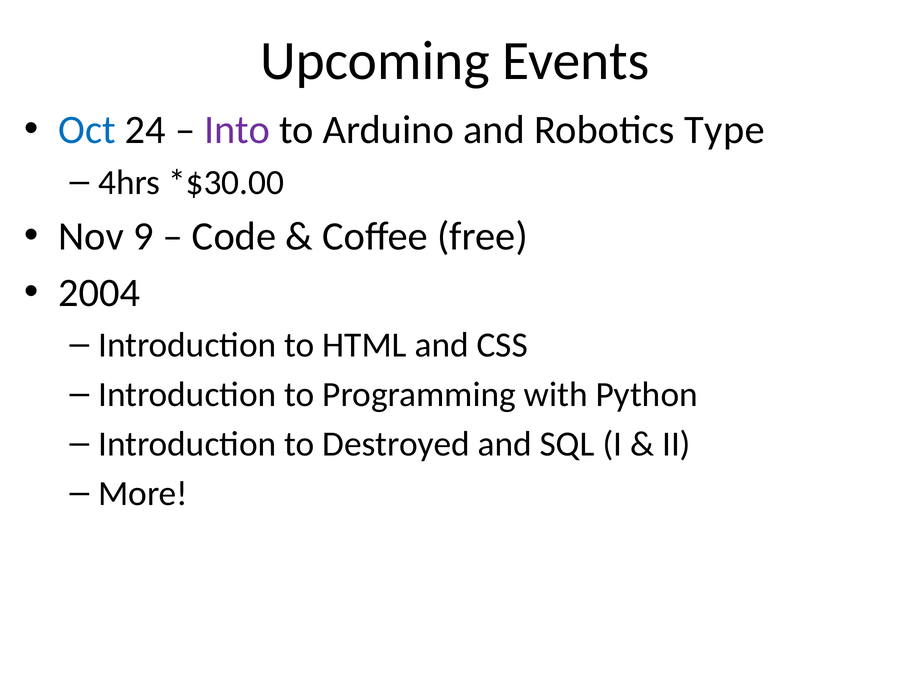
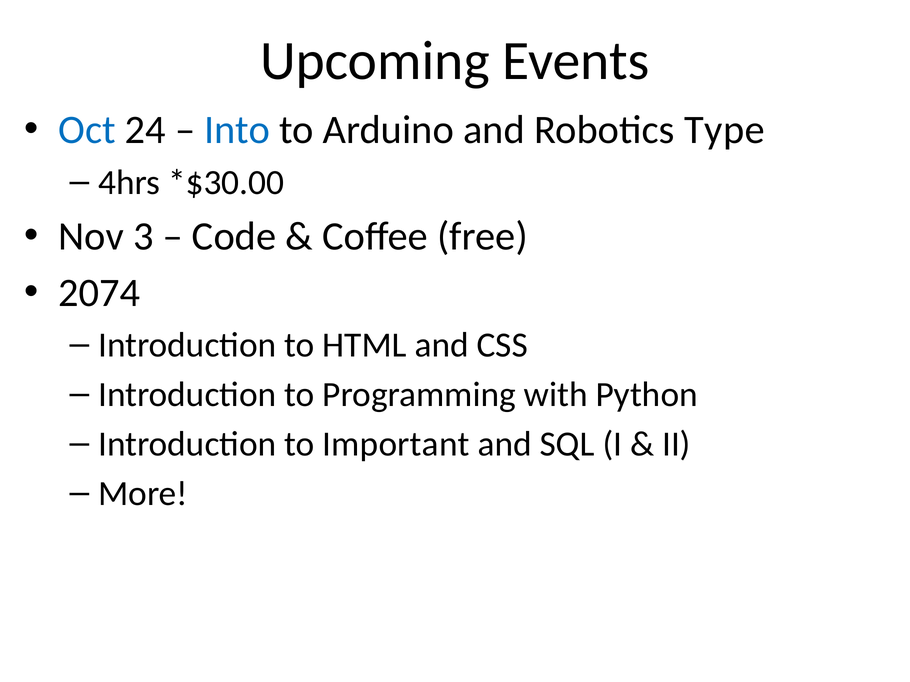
Into colour: purple -> blue (237, 130)
9: 9 -> 3 (143, 236)
2004: 2004 -> 2074 (99, 293)
Destroyed: Destroyed -> Important (396, 445)
